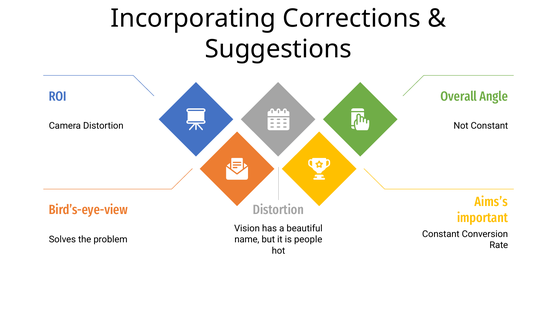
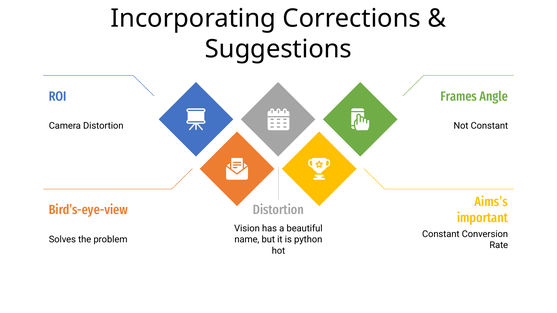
Overall: Overall -> Frames (459, 96)
people: people -> python (308, 240)
